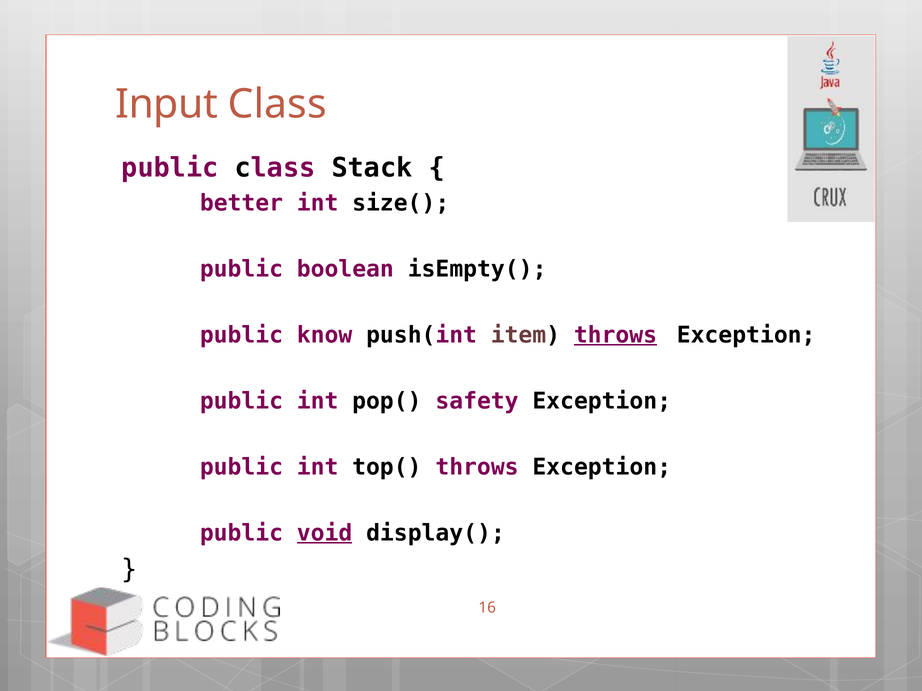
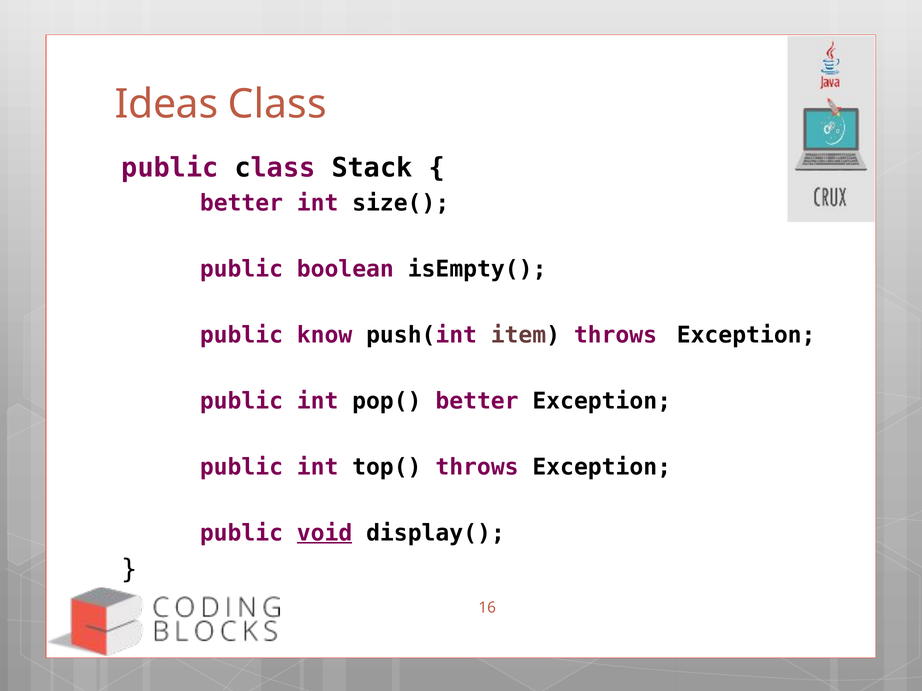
Input: Input -> Ideas (167, 104)
throws underline: present -> none (615, 335)
pop( safety: safety -> better (477, 401)
